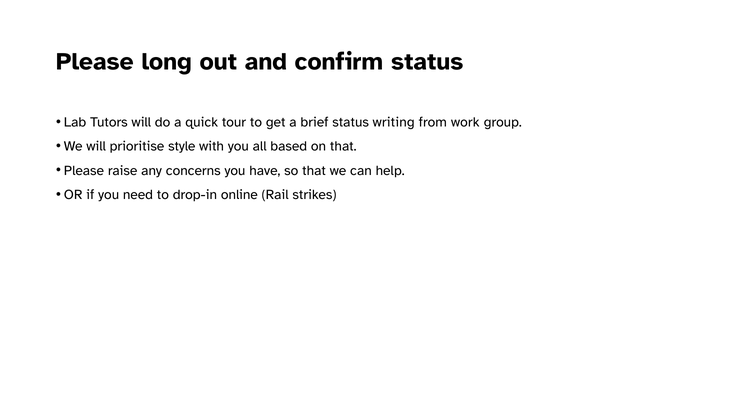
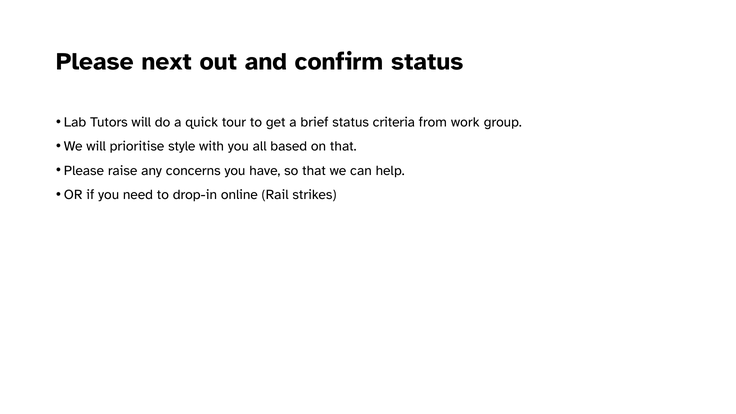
long: long -> next (167, 62)
writing: writing -> criteria (394, 122)
